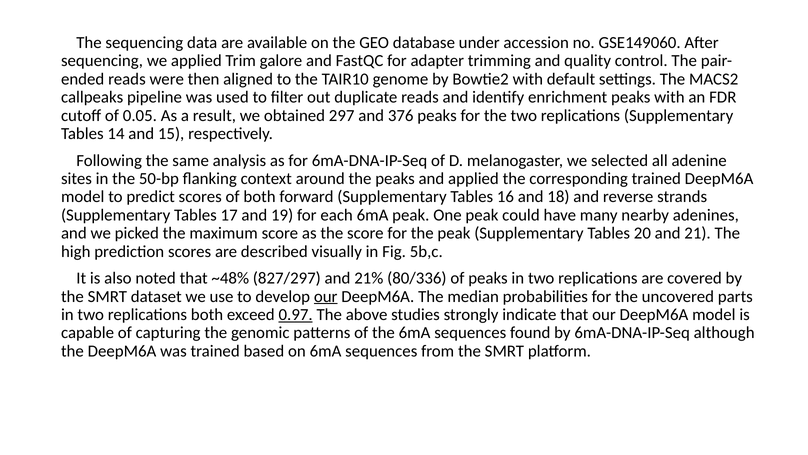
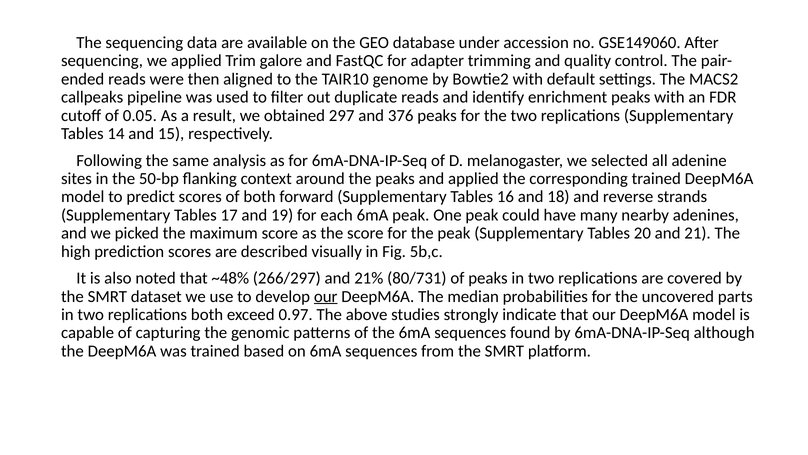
827/297: 827/297 -> 266/297 (287, 278)
80/336: 80/336 -> 80/731 (417, 278)
0.97 underline: present -> none (296, 314)
